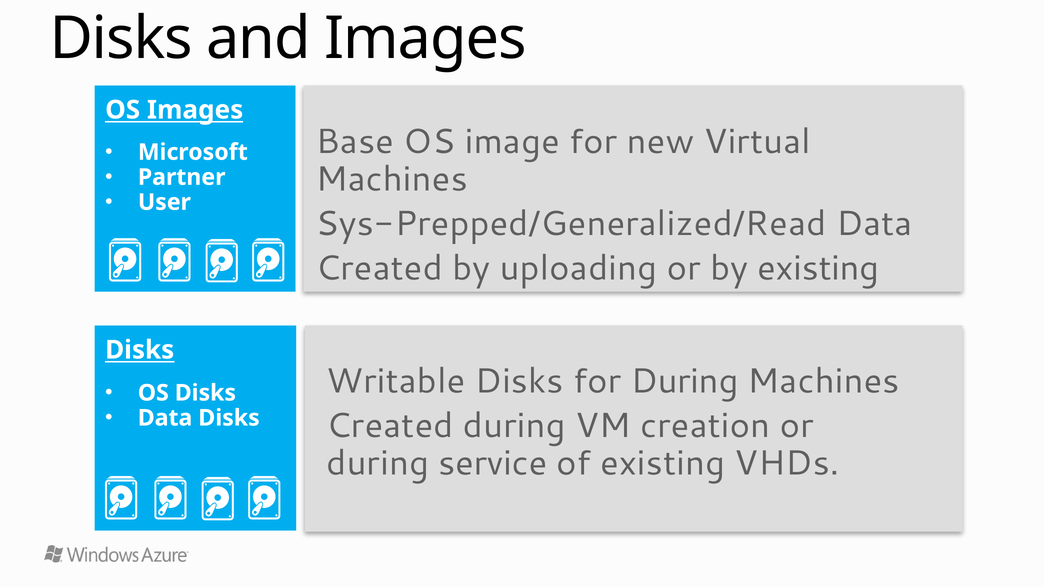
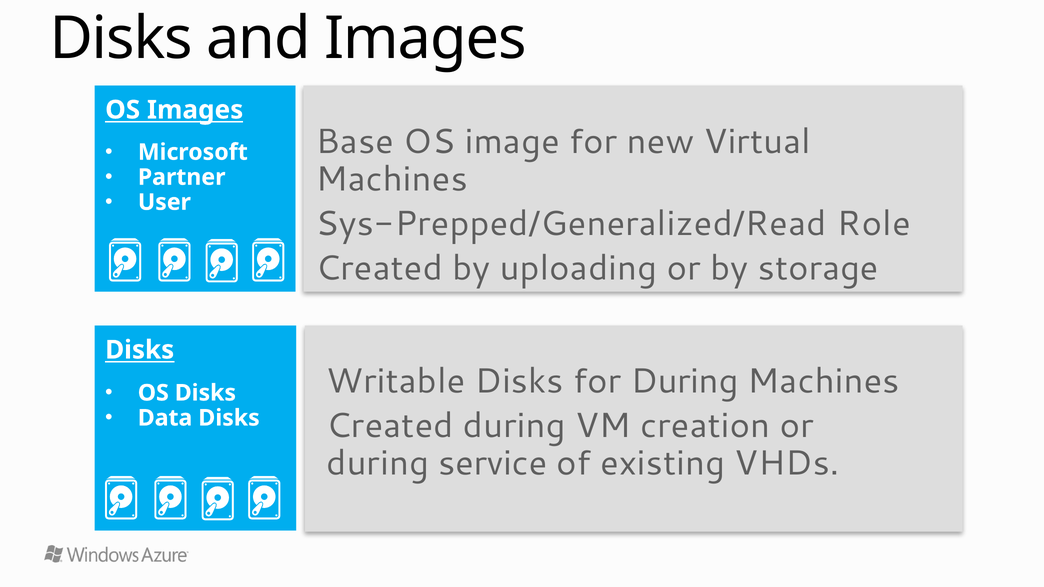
Sys-Prepped/Generalized/Read Data: Data -> Role (874, 224)
by existing: existing -> storage (818, 269)
